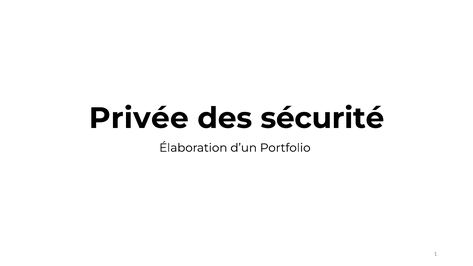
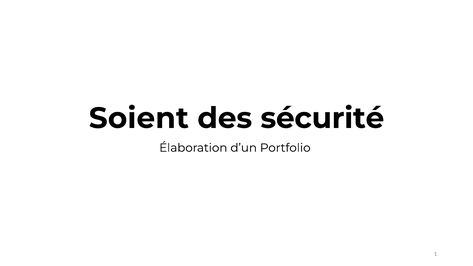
Privée: Privée -> Soient (139, 118)
